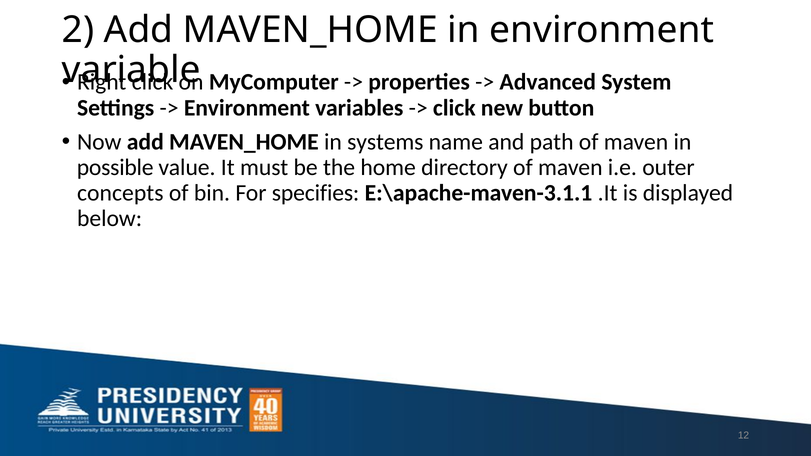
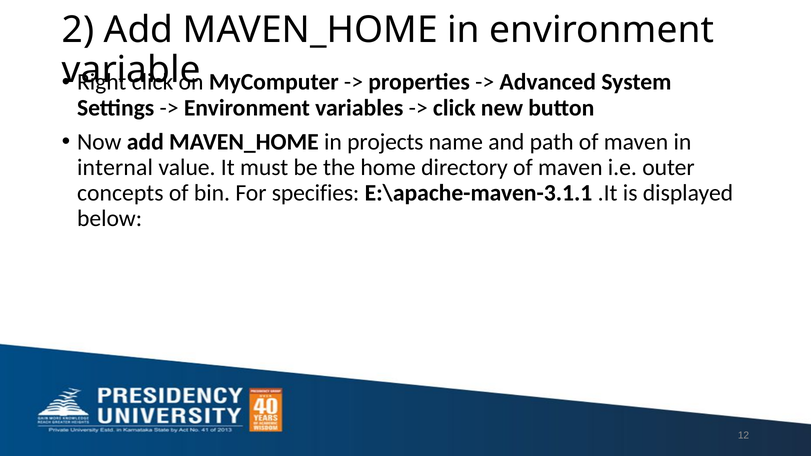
systems: systems -> projects (385, 142)
possible: possible -> internal (115, 167)
